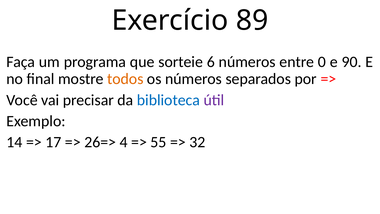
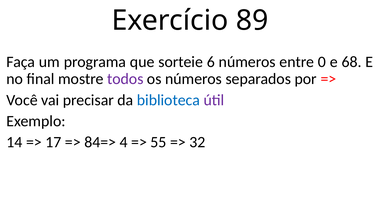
90: 90 -> 68 (352, 62)
todos colour: orange -> purple (125, 79)
26=>: 26=> -> 84=> (100, 142)
